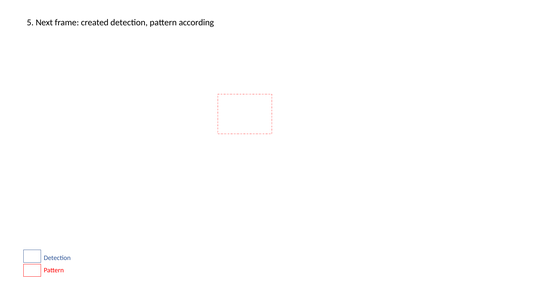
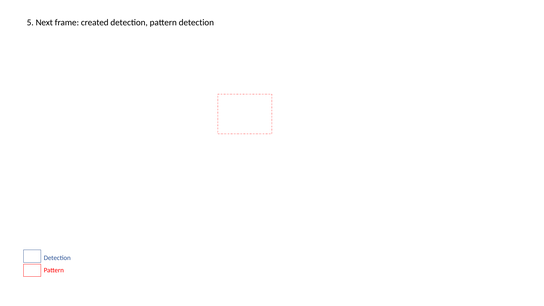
pattern according: according -> detection (196, 22)
